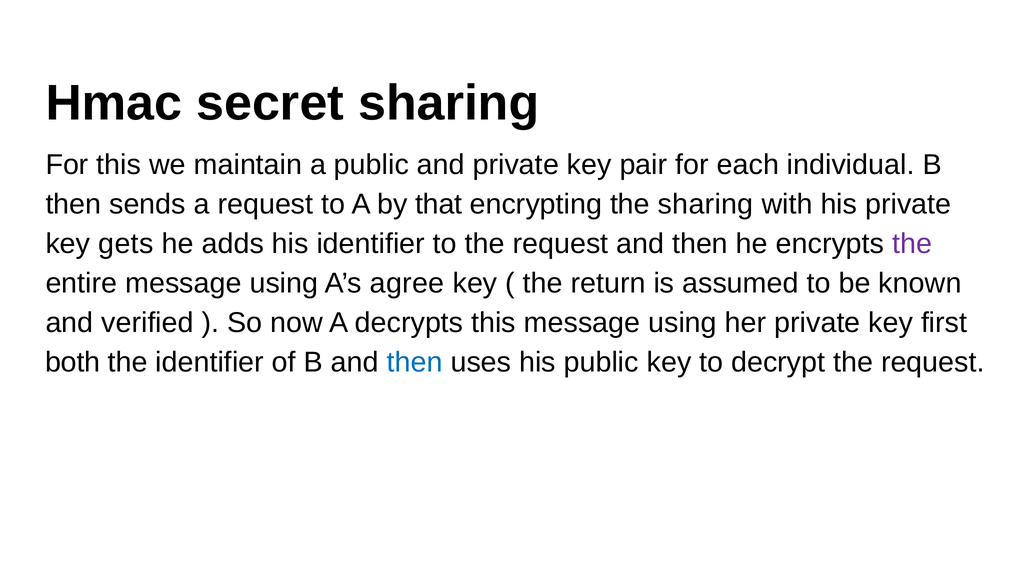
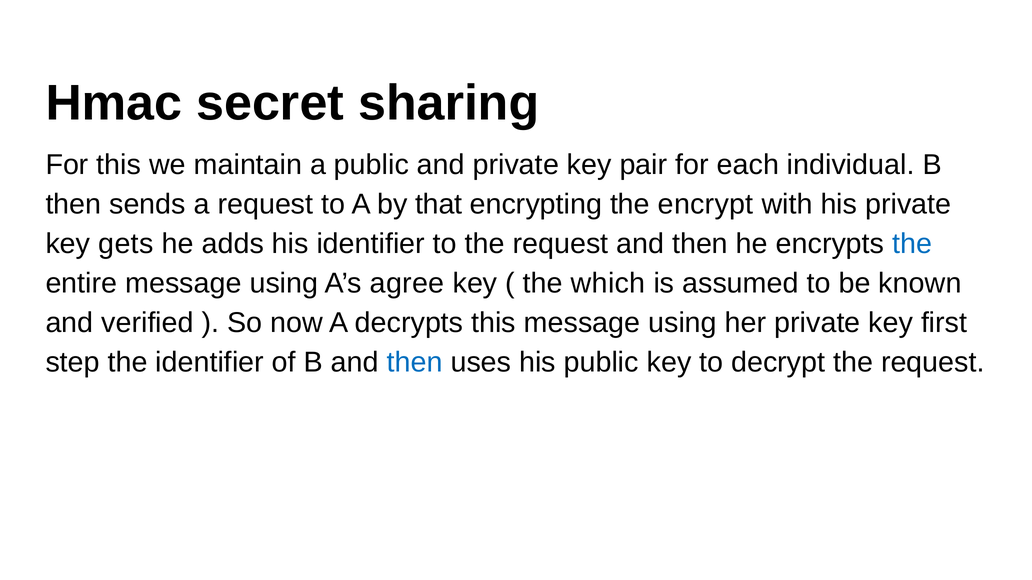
the sharing: sharing -> encrypt (706, 204)
the colour: purple -> blue (912, 244)
return: return -> which (608, 283)
both: both -> step (73, 363)
